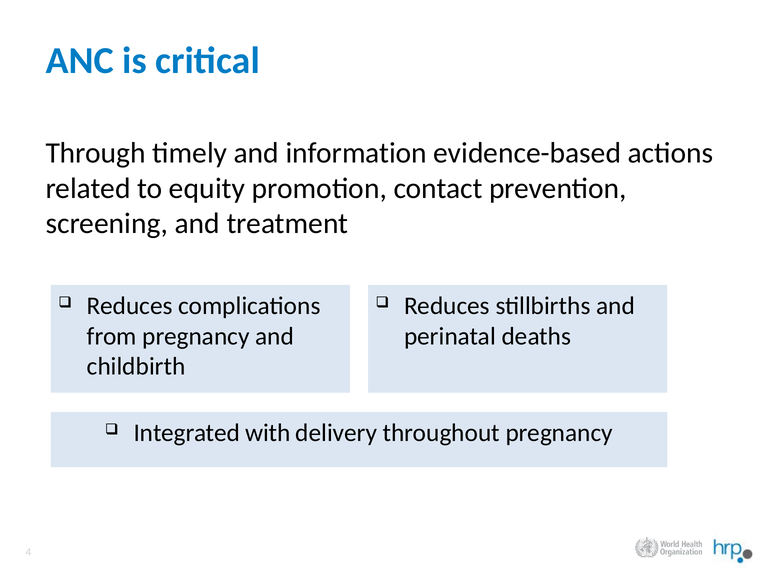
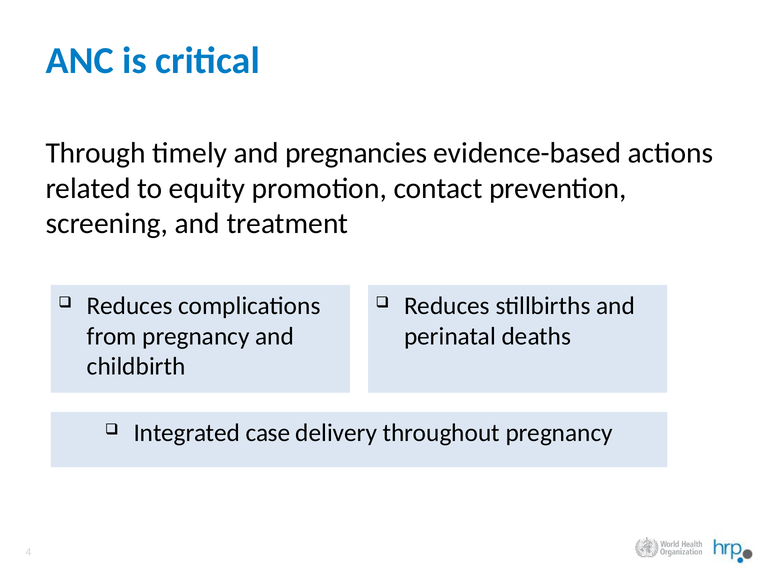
information: information -> pregnancies (356, 153)
with: with -> case (268, 433)
